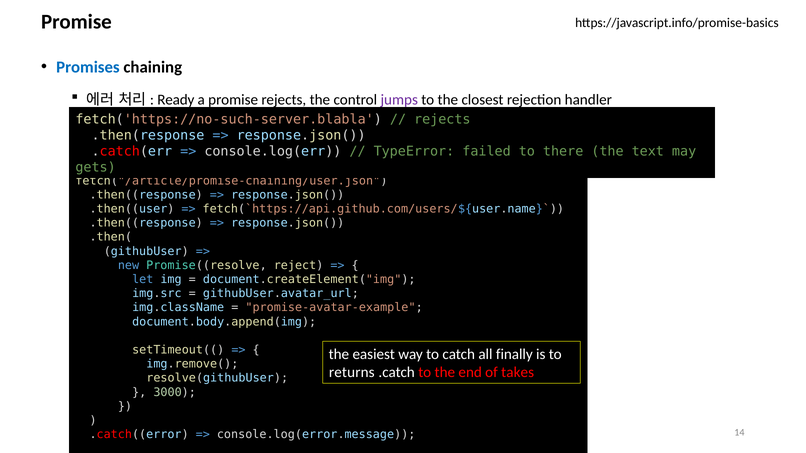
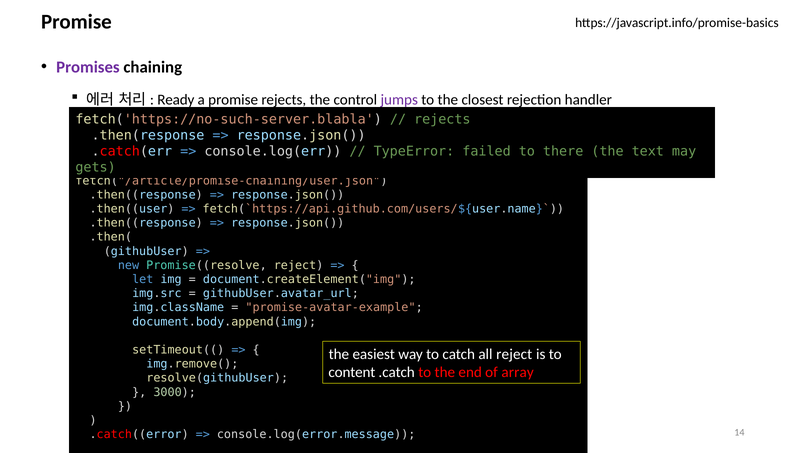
Promises colour: blue -> purple (88, 67)
all finally: finally -> reject (514, 355)
returns: returns -> content (352, 373)
takes: takes -> array (518, 373)
